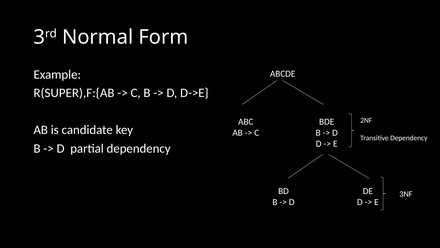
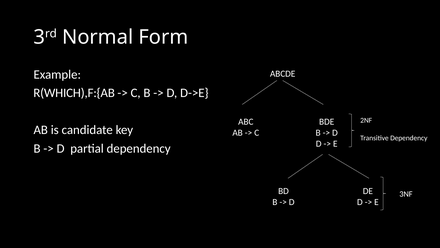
R(SUPER),F:{AB: R(SUPER),F:{AB -> R(WHICH),F:{AB (74, 93)
